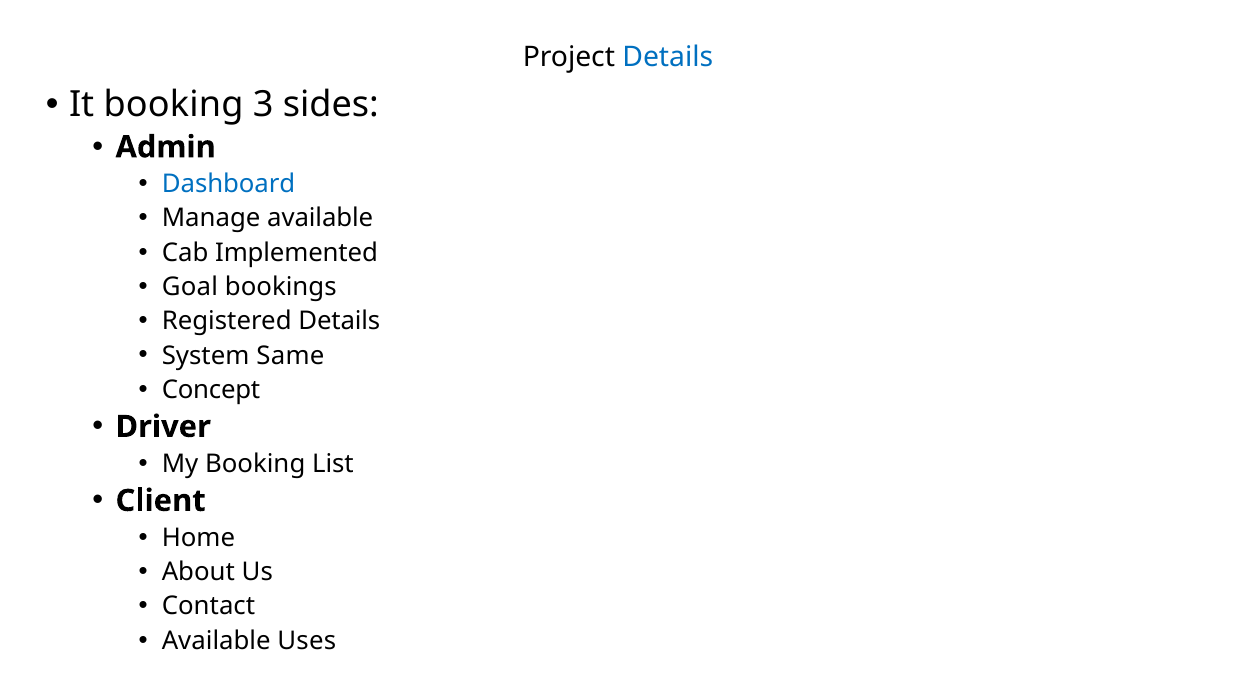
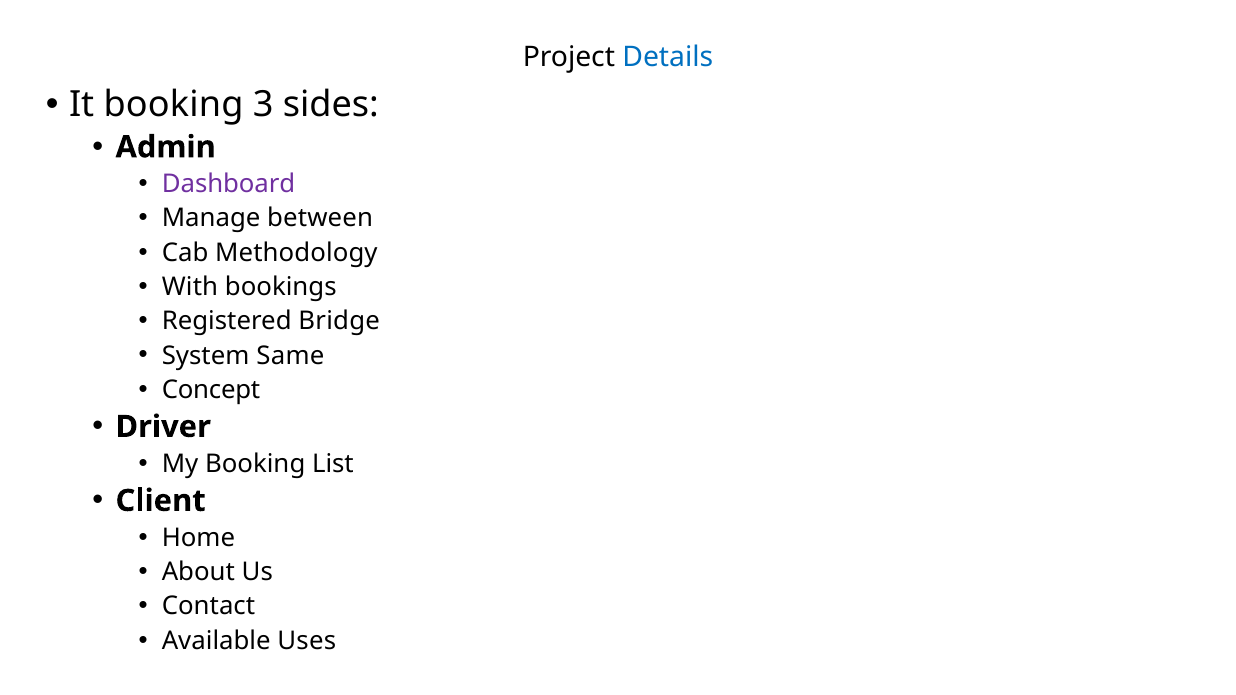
Dashboard colour: blue -> purple (229, 184)
Manage available: available -> between (320, 219)
Implemented: Implemented -> Methodology (296, 253)
Goal: Goal -> With (190, 287)
Registered Details: Details -> Bridge (339, 321)
